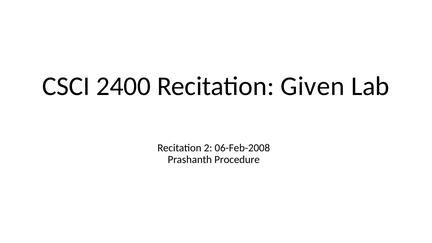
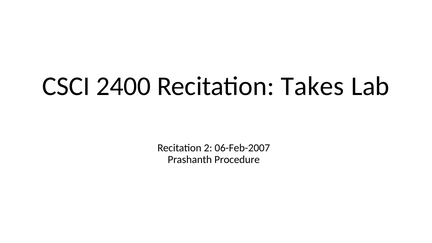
Given: Given -> Takes (313, 86)
06-Feb-2008: 06-Feb-2008 -> 06-Feb-2007 (242, 148)
